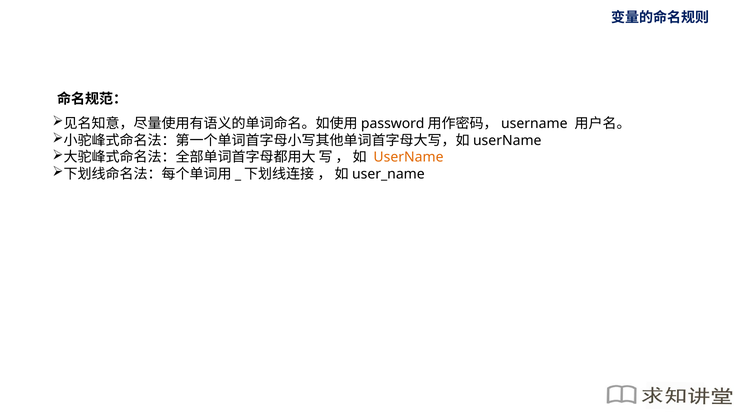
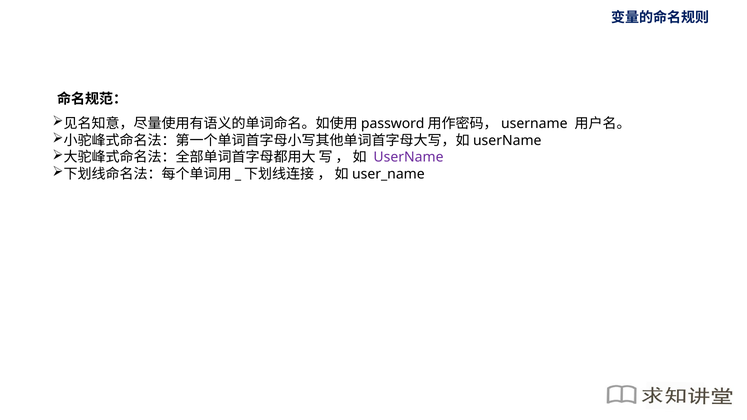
UserName colour: orange -> purple (409, 157)
